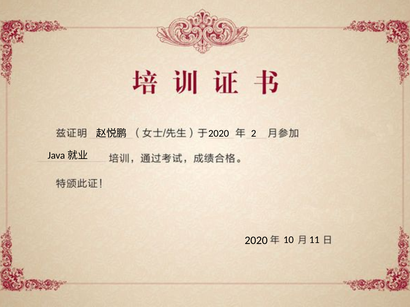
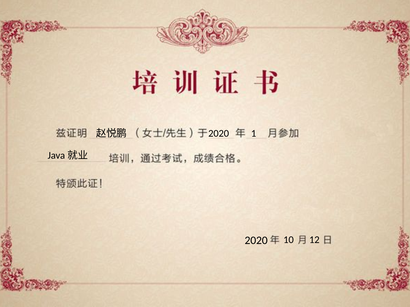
2: 2 -> 1 (254, 134)
11: 11 -> 12 (314, 240)
